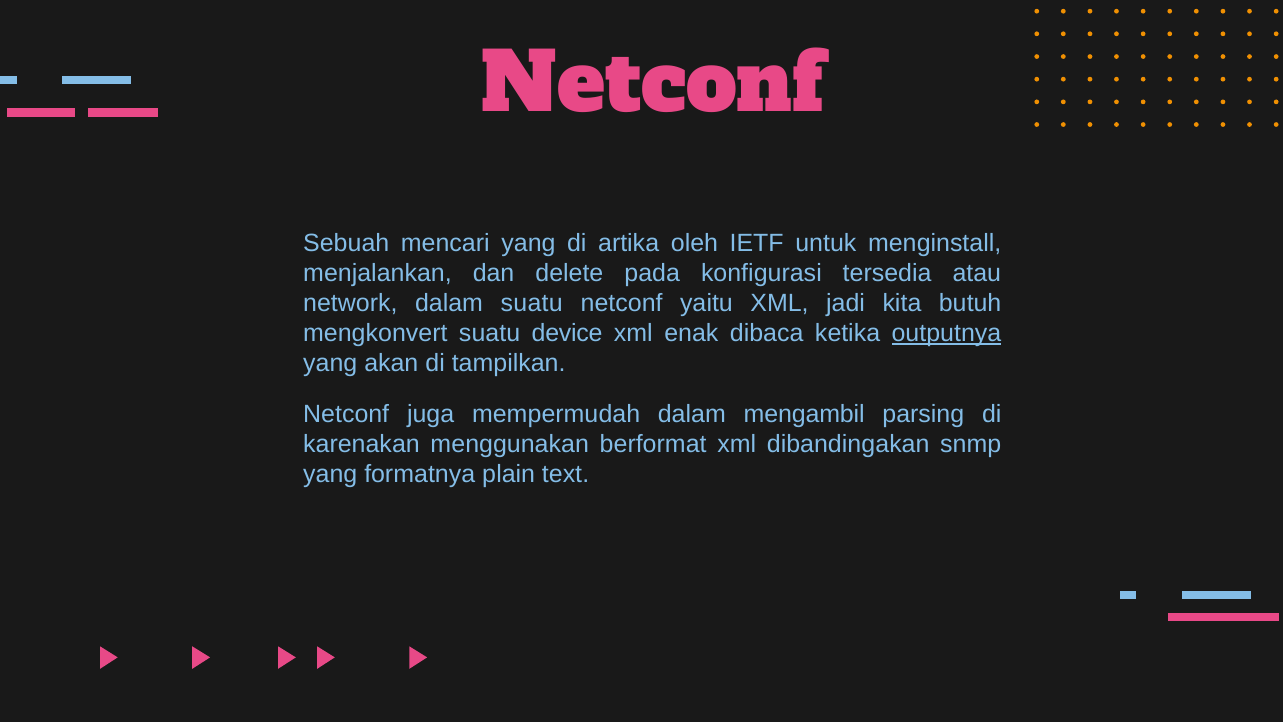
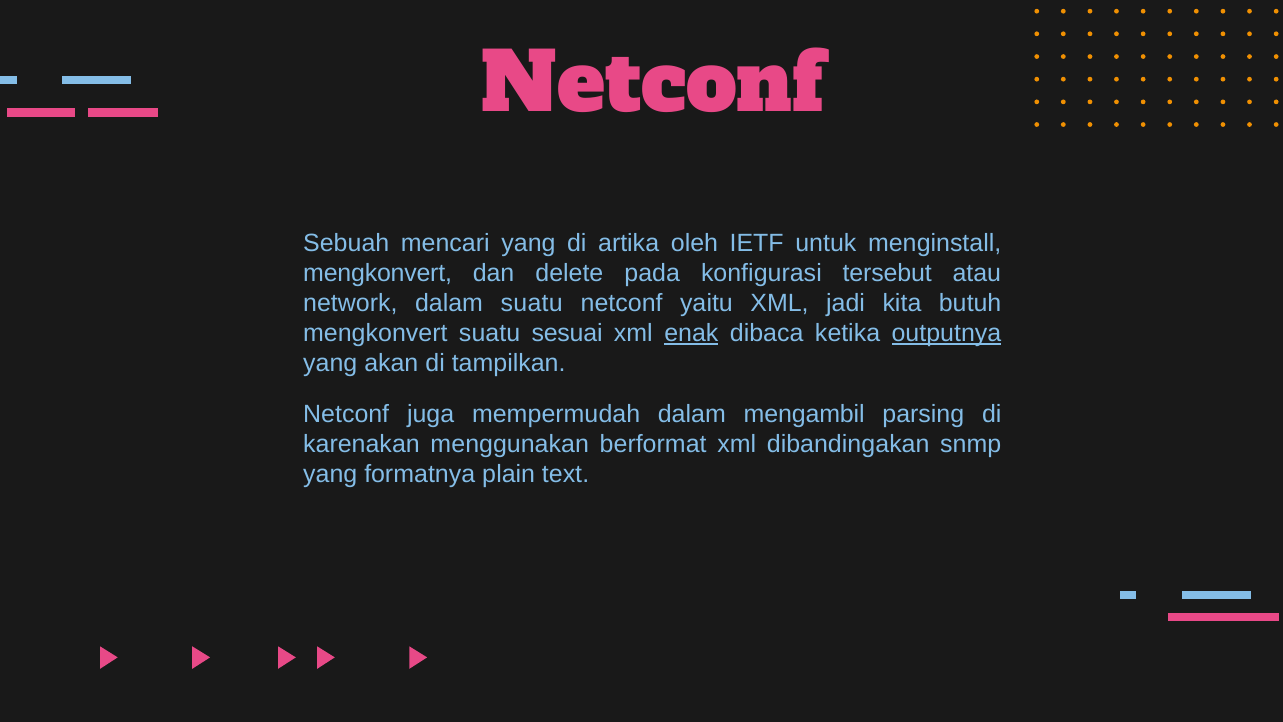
menjalankan: menjalankan -> mengkonvert (378, 273)
tersedia: tersedia -> tersebut (887, 273)
device: device -> sesuai (567, 333)
enak underline: none -> present (691, 333)
